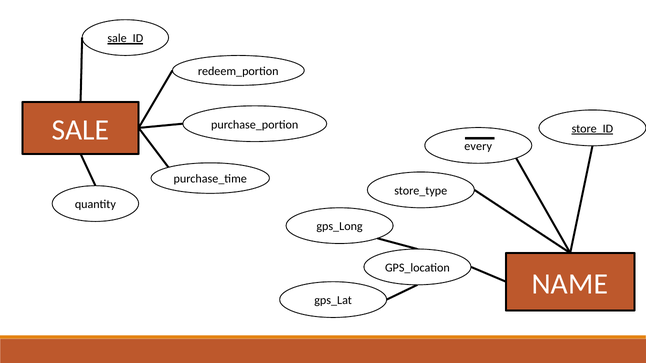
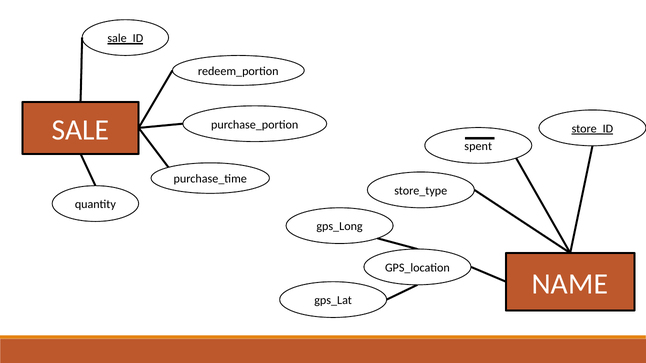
every: every -> spent (478, 146)
